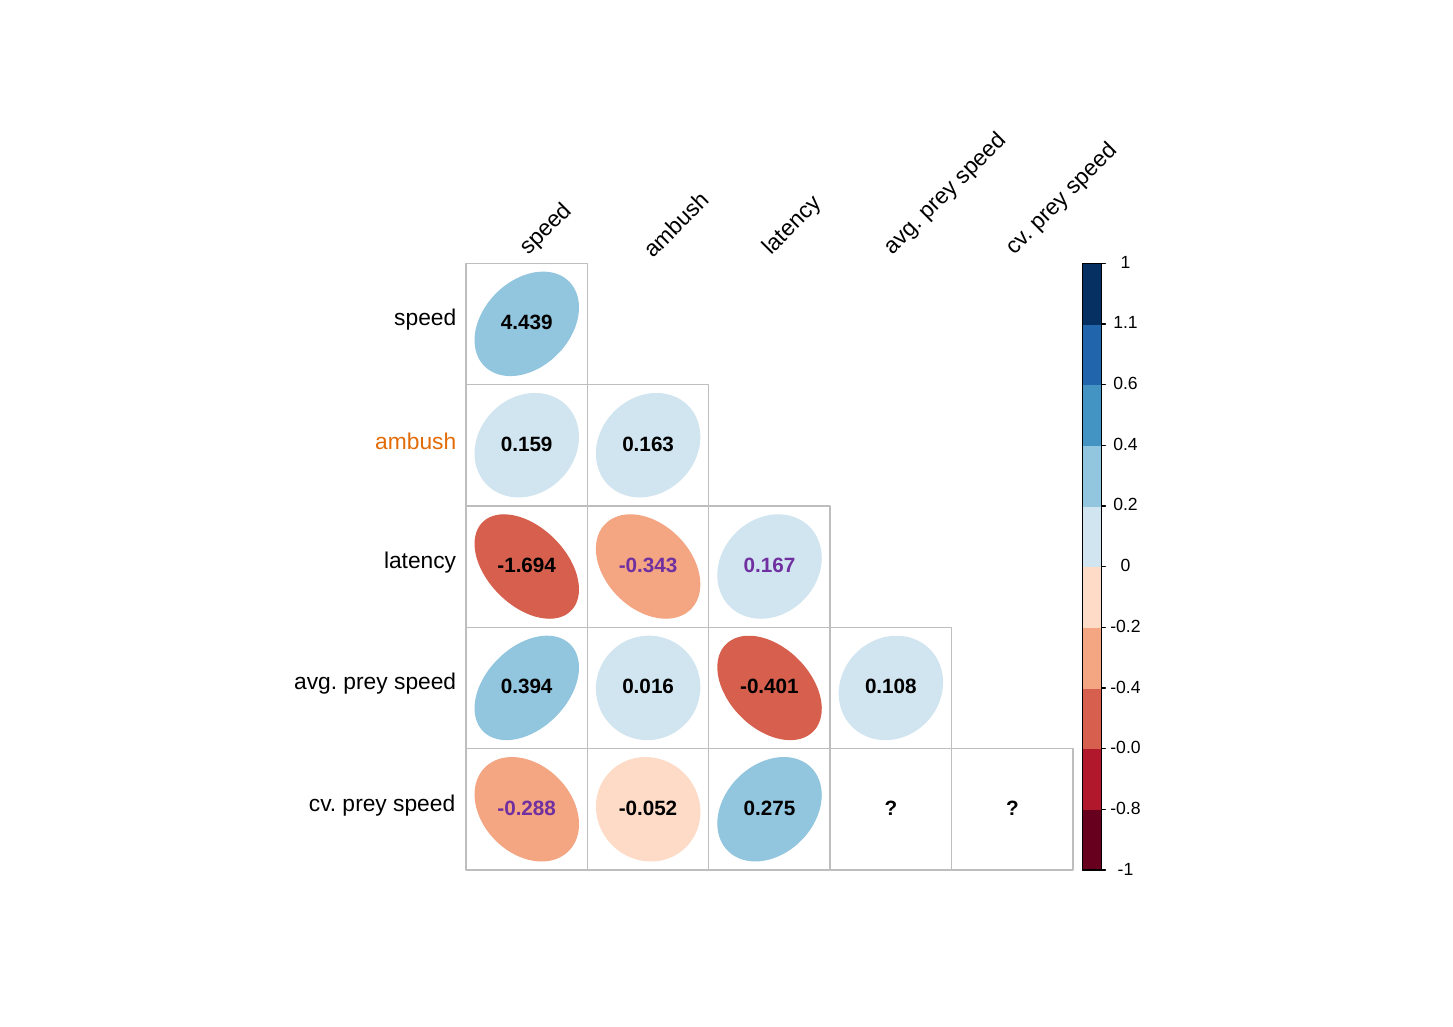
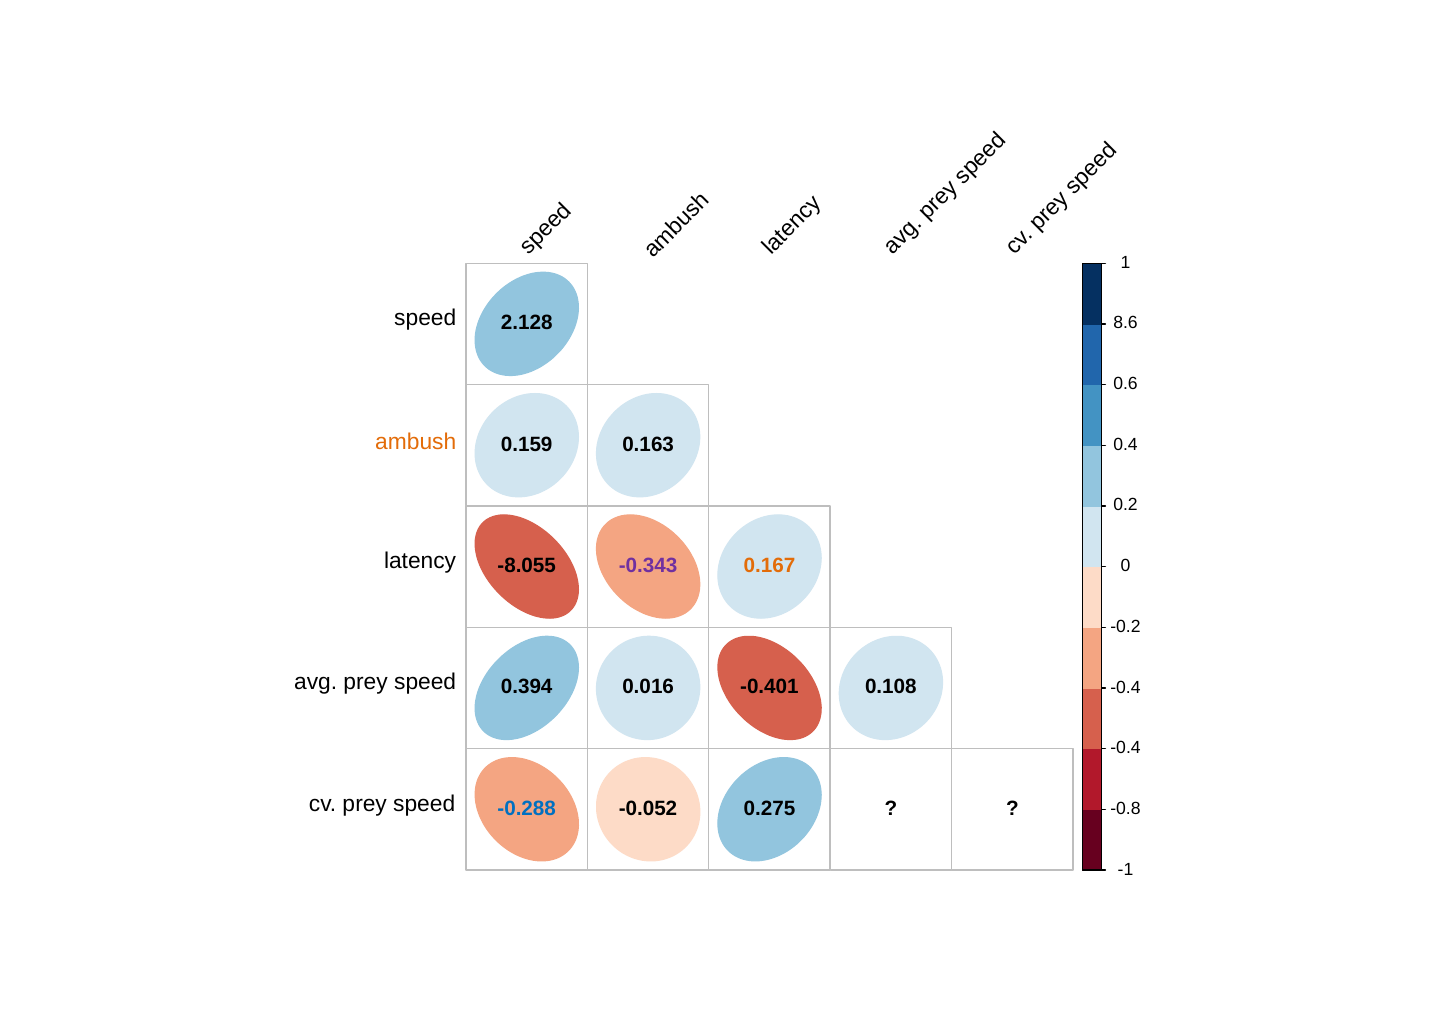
4.439: 4.439 -> 2.128 (527, 323)
1.1: 1.1 -> 8.6 (1125, 323)
-1.694: -1.694 -> -8.055 (527, 566)
0.167 colour: purple -> orange (769, 566)
-0.0: -0.0 -> -0.4 (1126, 748)
-0.288 colour: purple -> blue (527, 808)
